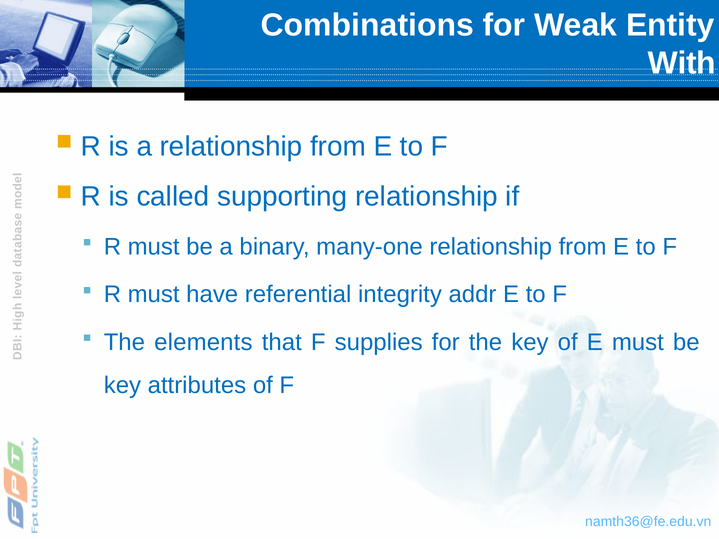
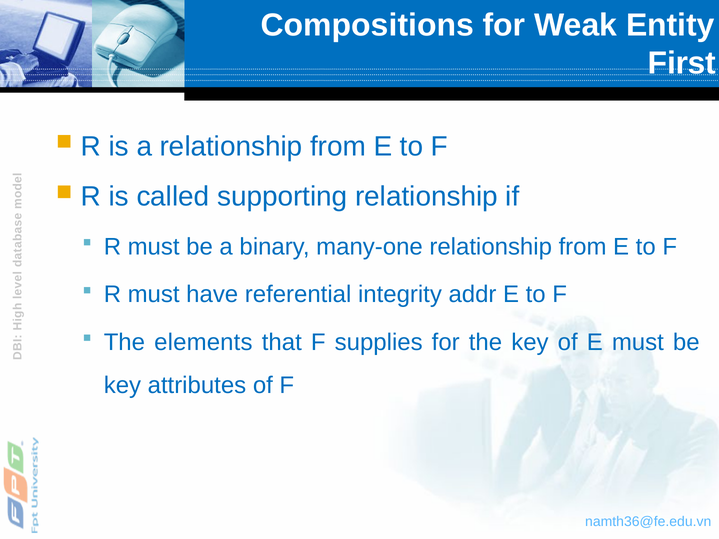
Combinations: Combinations -> Compositions (367, 25)
With: With -> First (682, 63)
